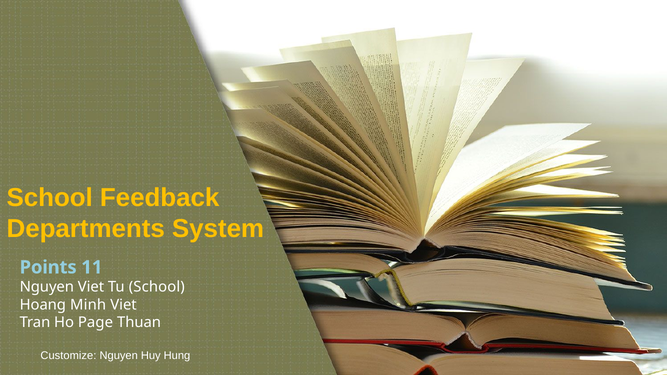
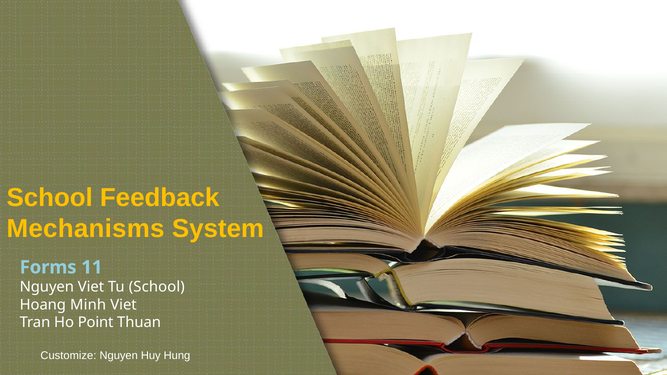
Departments: Departments -> Mechanisms (86, 229)
Points: Points -> Forms (48, 267)
Page: Page -> Point (96, 323)
